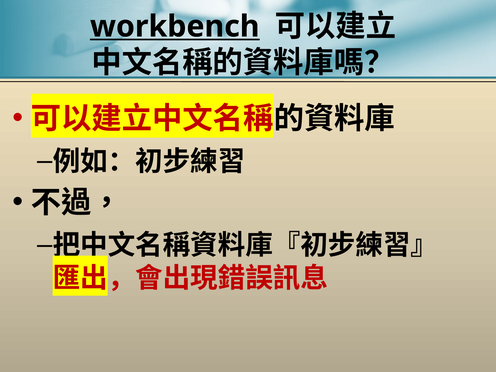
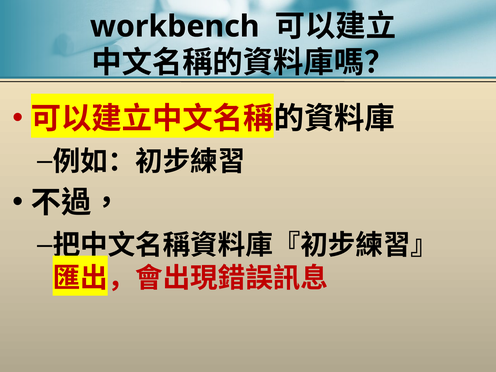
workbench underline: present -> none (175, 27)
